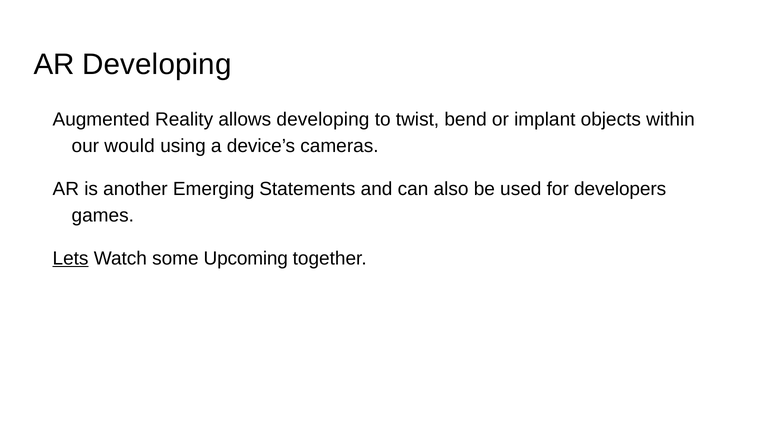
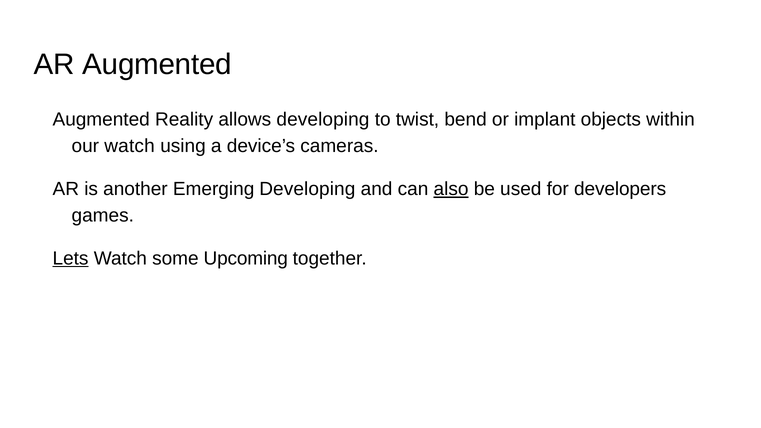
AR Developing: Developing -> Augmented (157, 64)
our would: would -> watch (130, 146)
Emerging Statements: Statements -> Developing (307, 189)
also underline: none -> present (451, 189)
